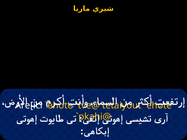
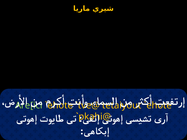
Are[ici colour: white -> light green (29, 106)
